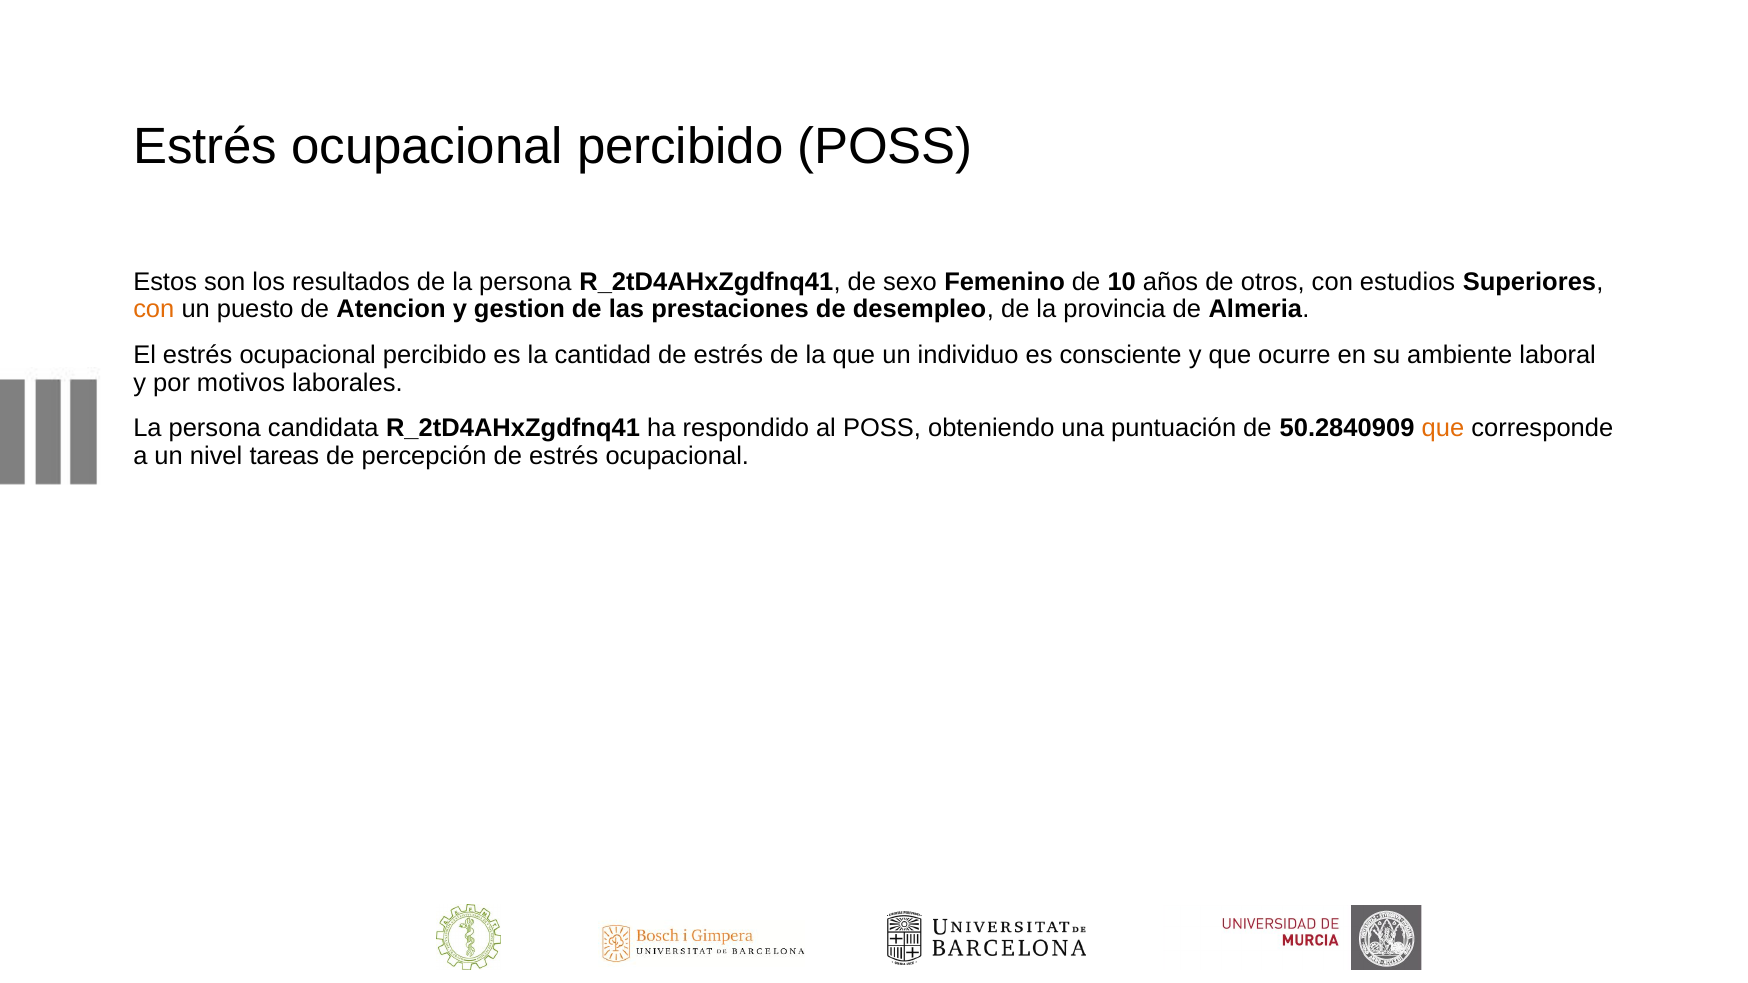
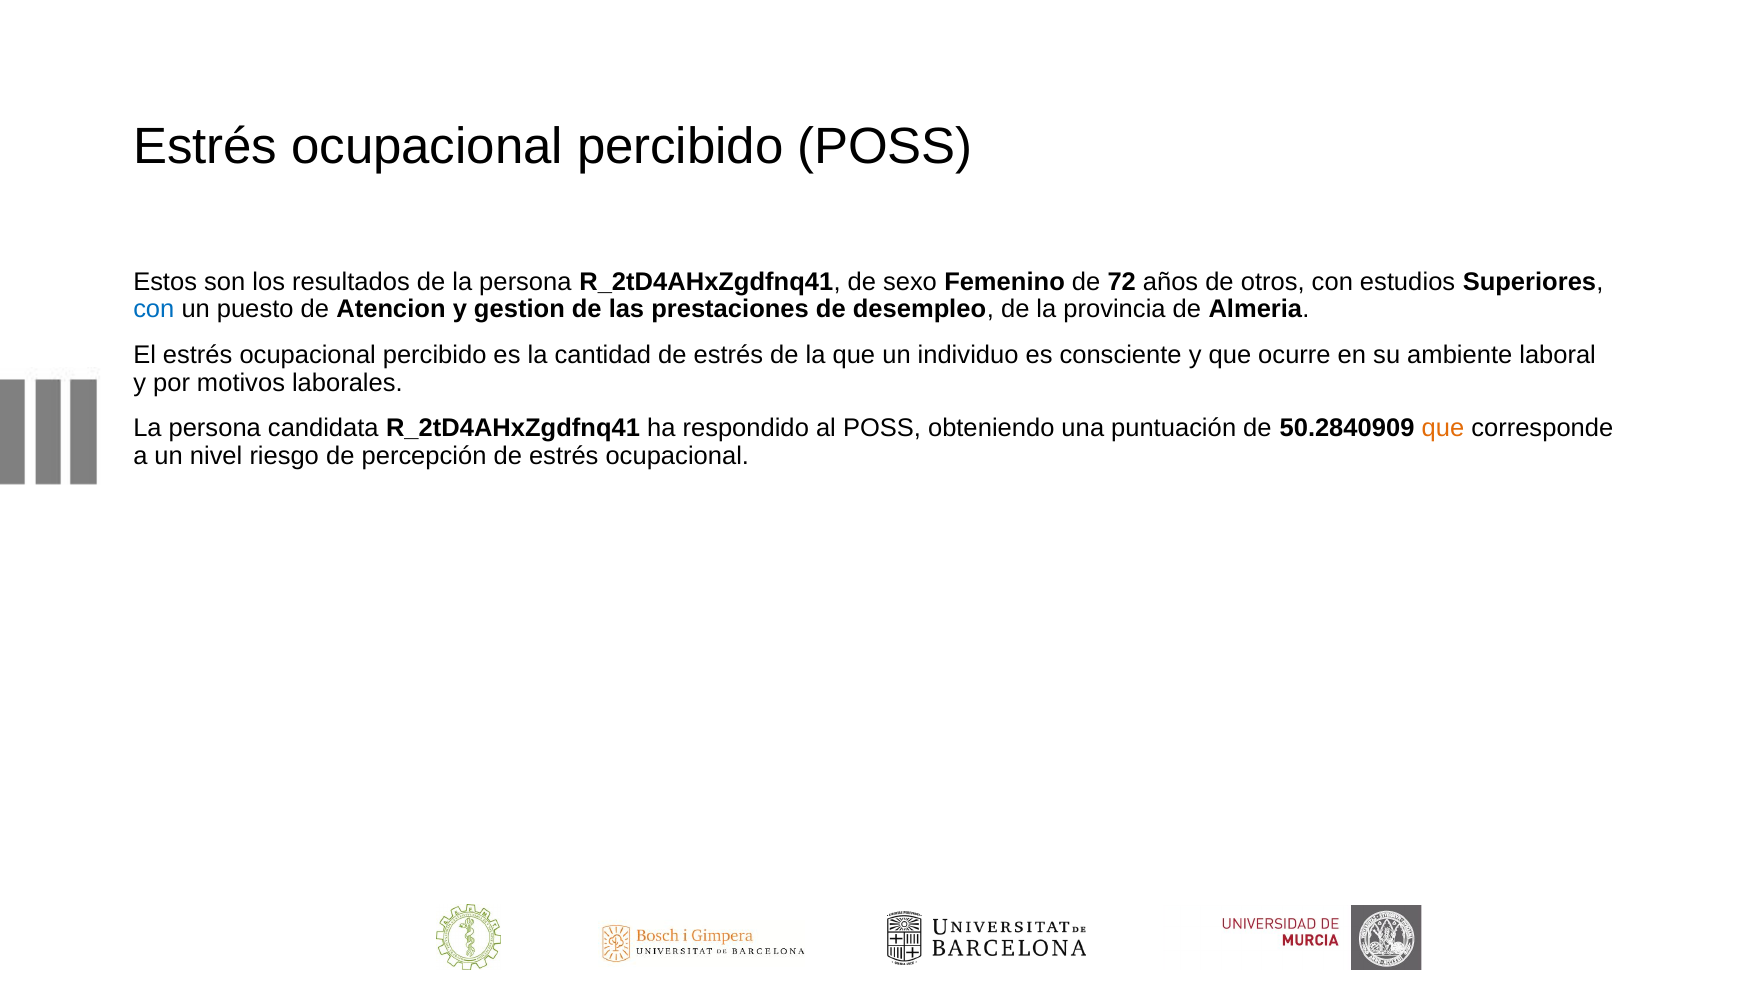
10: 10 -> 72 (1122, 282)
con colour: orange -> blue (154, 309)
tareas: tareas -> riesgo (284, 456)
